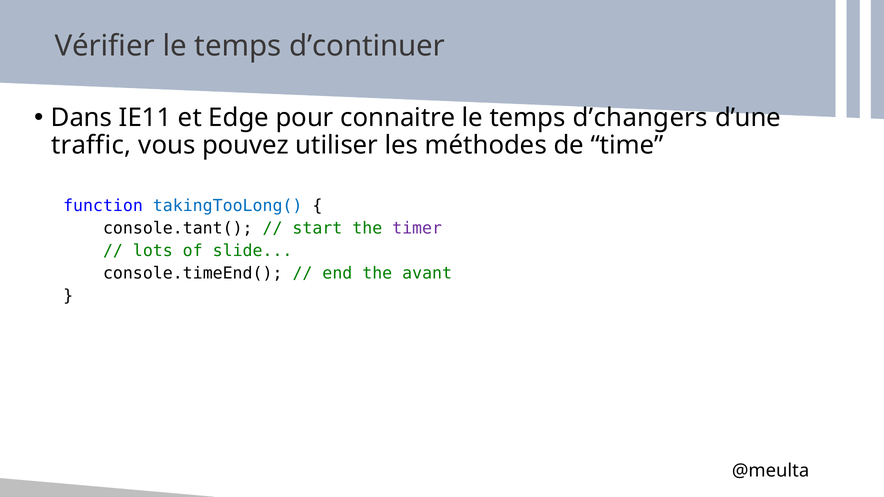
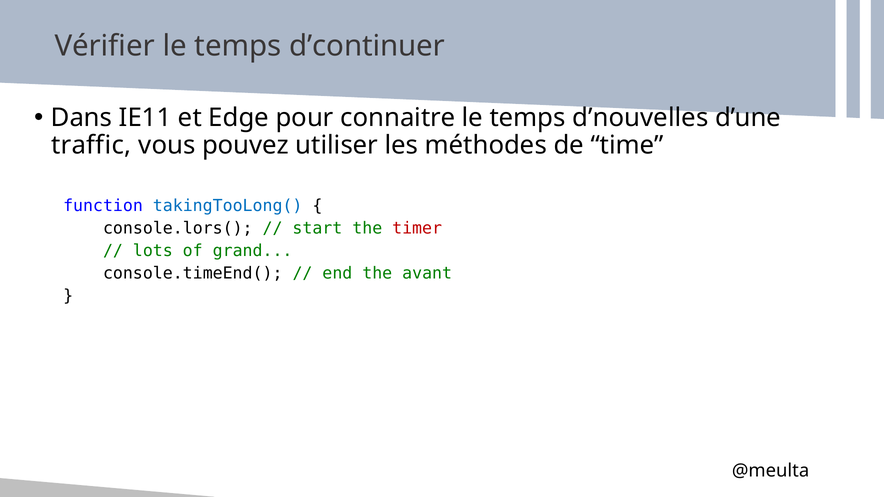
d’changers: d’changers -> d’nouvelles (640, 118)
console.tant(: console.tant( -> console.lors( (178, 229)
timer colour: purple -> red (417, 229)
slide: slide -> grand (253, 251)
